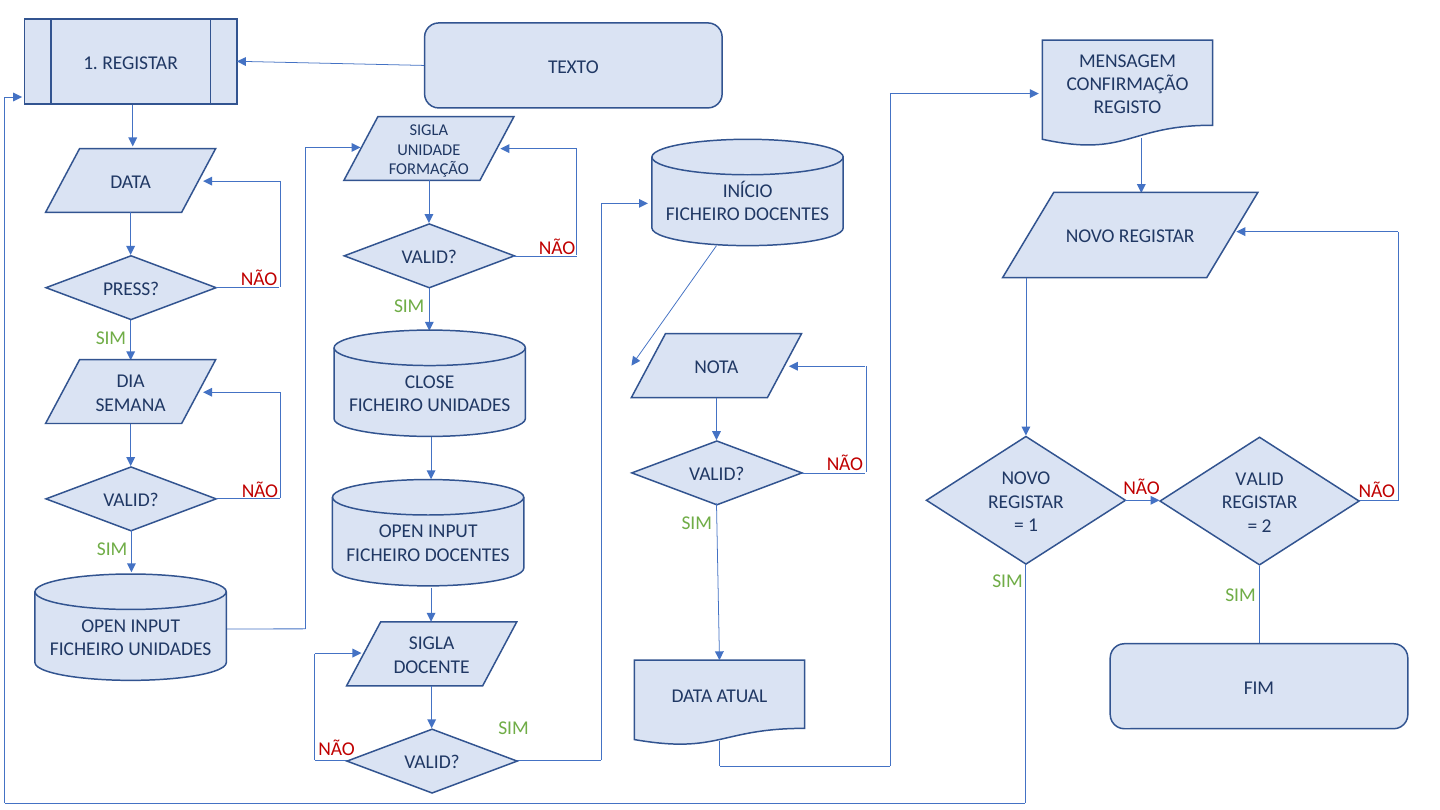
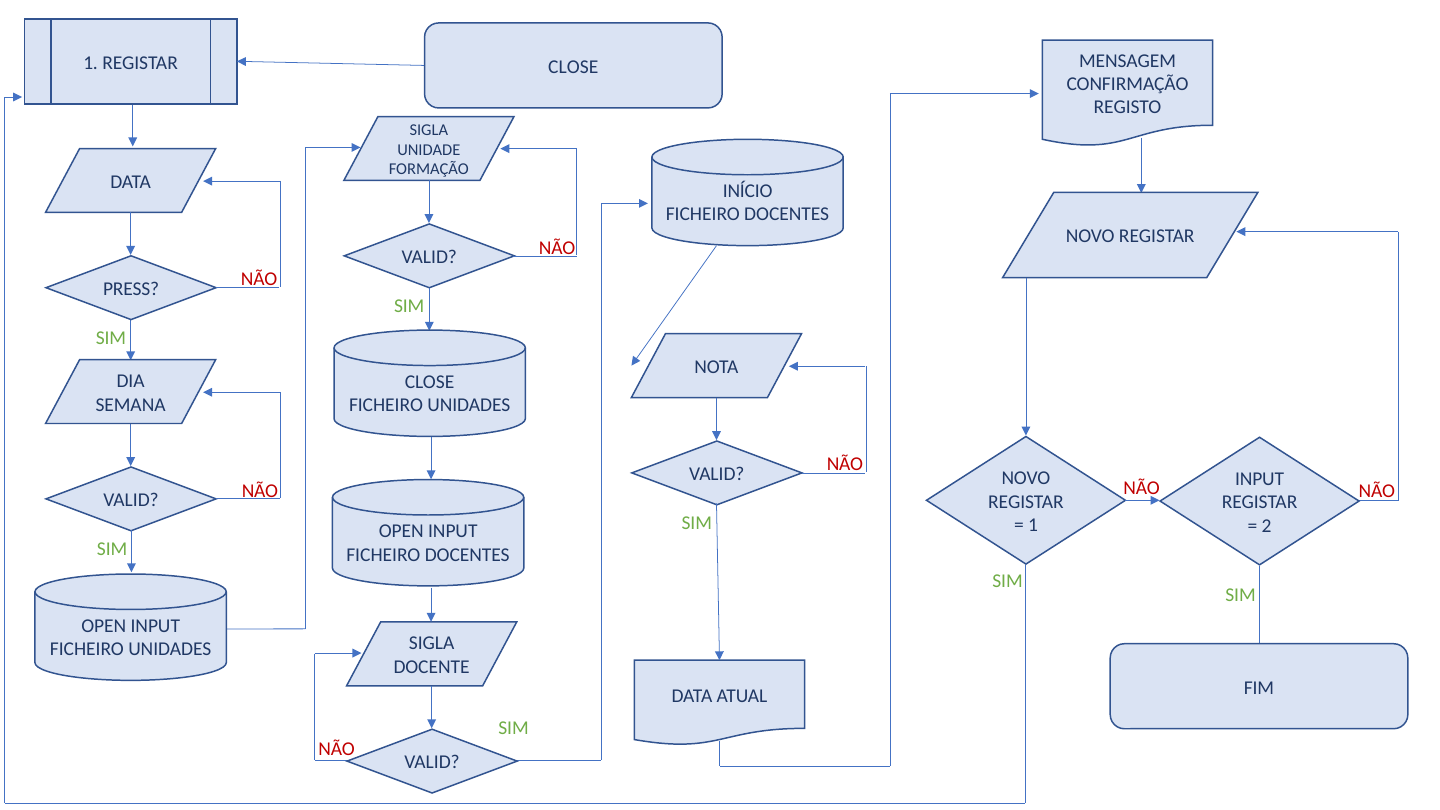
TEXTO: TEXTO -> CLOSE (573, 67)
VALID: VALID -> INPUT (1260, 479)
